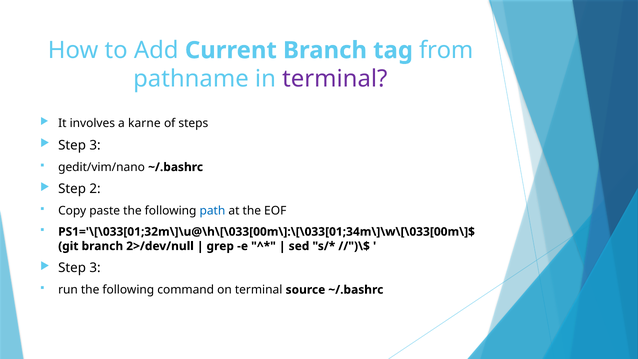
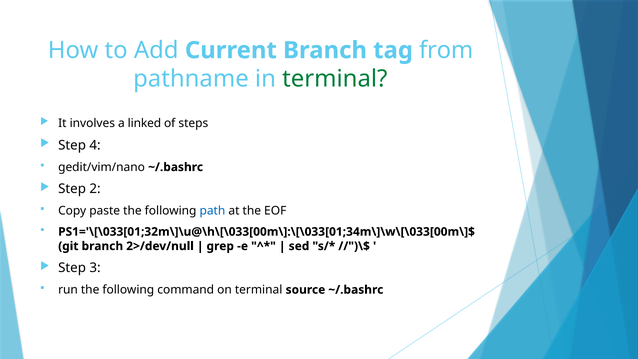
terminal colour: purple -> green (335, 79)
karne: karne -> linked (144, 123)
3: 3 -> 4 (95, 145)
